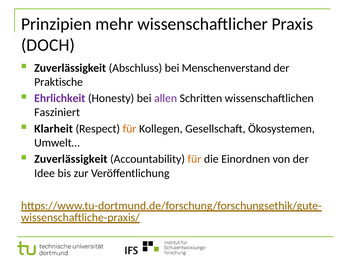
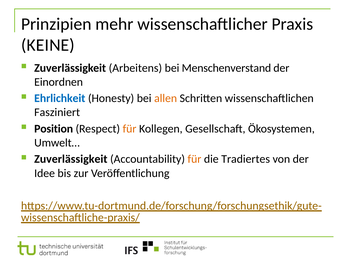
DOCH: DOCH -> KEINE (48, 45)
Abschluss: Abschluss -> Arbeitens (135, 68)
Praktische: Praktische -> Einordnen (59, 82)
Ehrlichkeit colour: purple -> blue (60, 98)
allen colour: purple -> orange (166, 98)
Klarheit: Klarheit -> Position (54, 129)
Einordnen: Einordnen -> Tradiertes (246, 159)
